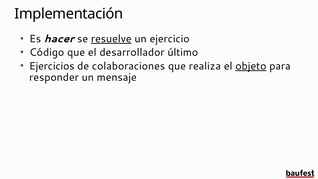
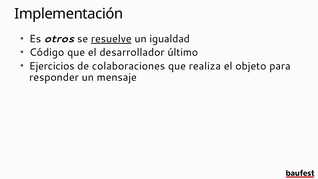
hacer: hacer -> otros (59, 39)
ejercicio: ejercicio -> igualdad (170, 39)
objeto underline: present -> none (251, 66)
